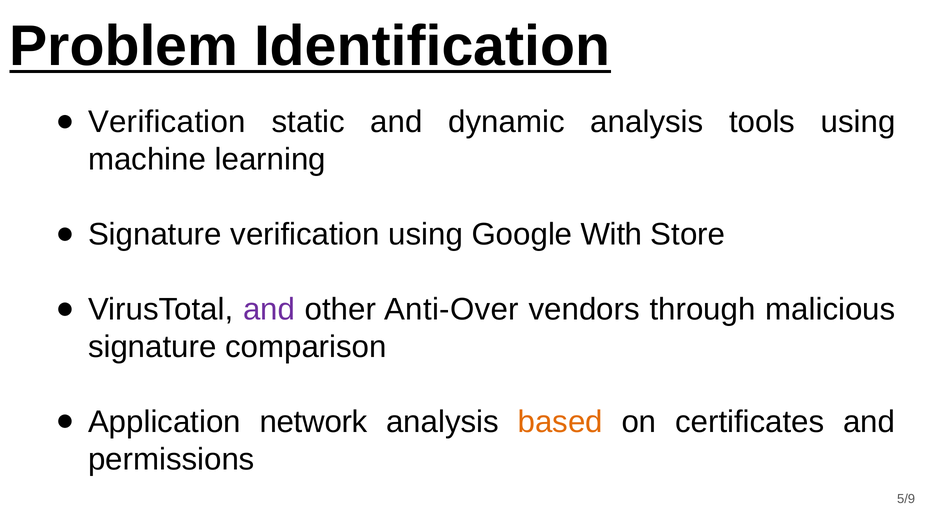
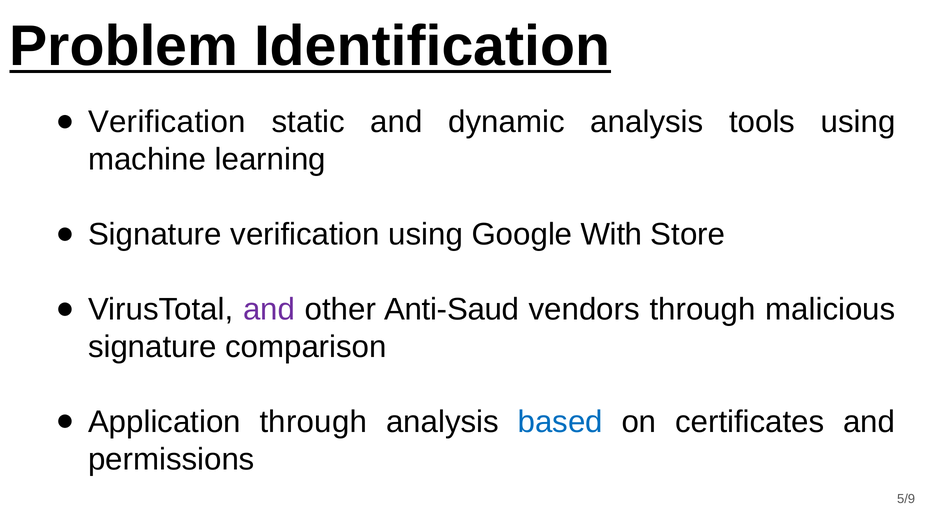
Anti-Over: Anti-Over -> Anti-Saud (452, 309)
Application network: network -> through (313, 422)
based colour: orange -> blue (560, 422)
